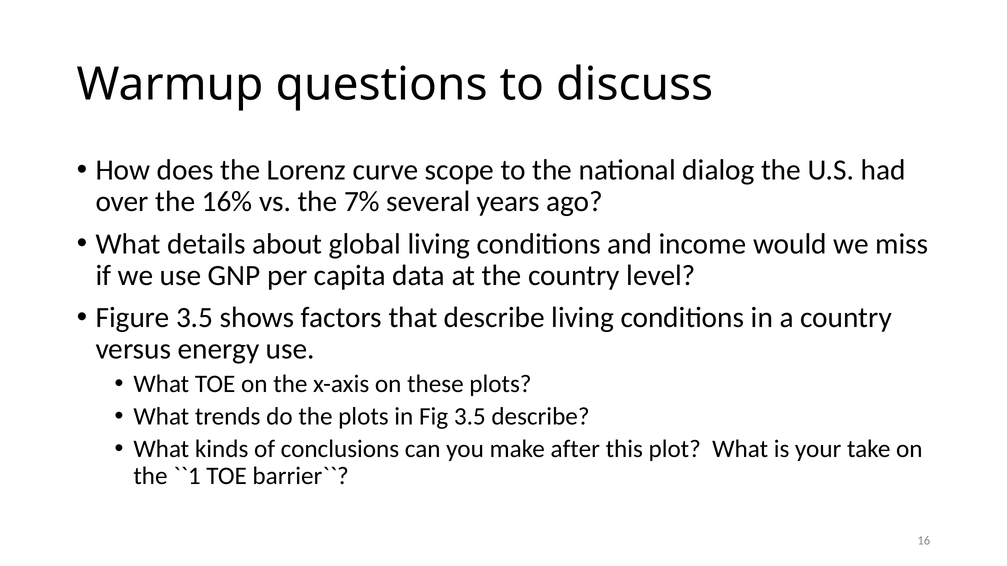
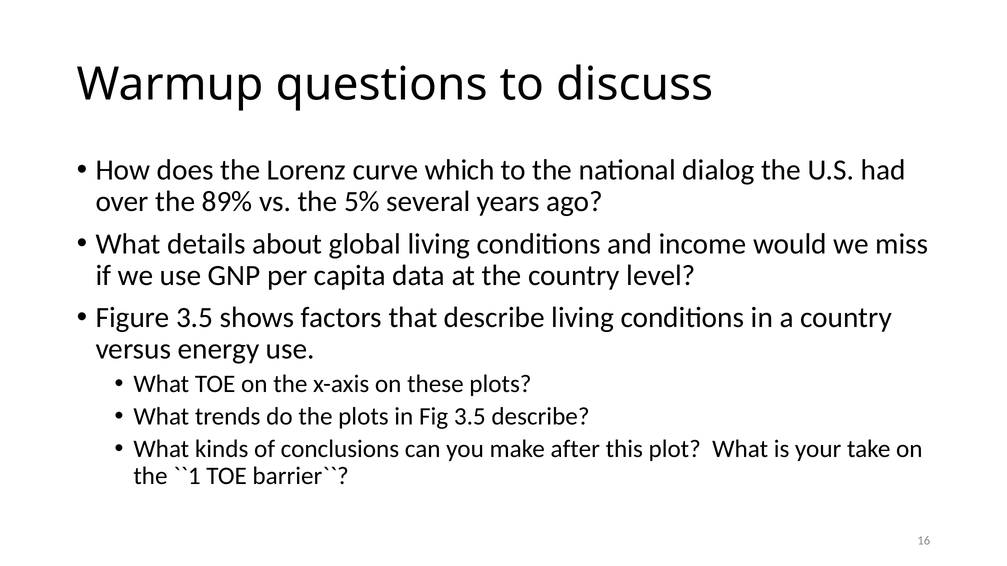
scope: scope -> which (460, 170)
16%: 16% -> 89% (227, 202)
7%: 7% -> 5% (362, 202)
